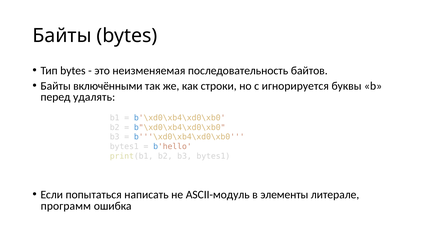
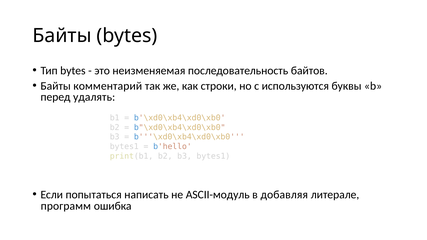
включёнными: включёнными -> комментарий (108, 86)
игнорируется: игнорируется -> используются (295, 86)
элементы: элементы -> добавляя (284, 195)
